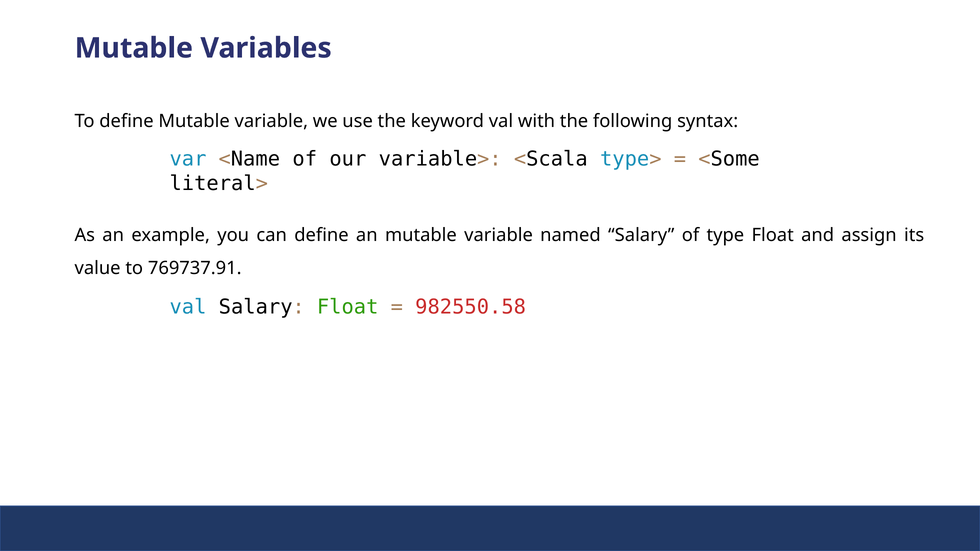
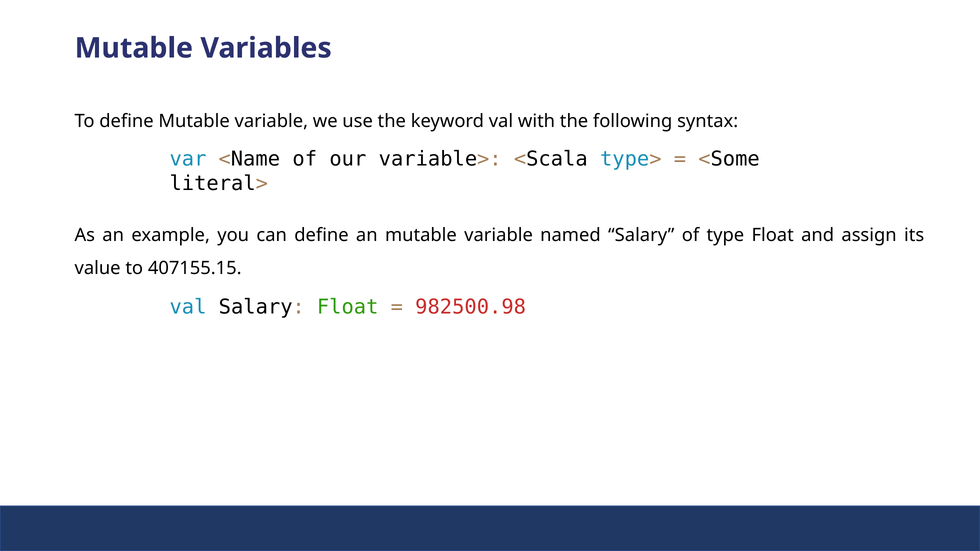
769737.91: 769737.91 -> 407155.15 (195, 268)
982550.58: 982550.58 -> 982500.98 (471, 307)
